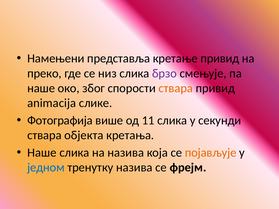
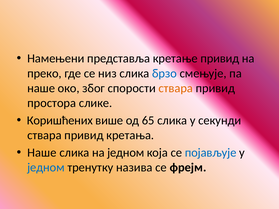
брзо colour: purple -> blue (164, 73)
animacija: animacija -> простора (52, 103)
Фотографија: Фотографија -> Коришћених (60, 121)
11: 11 -> 65 (148, 121)
објекта: објекта -> привид (84, 135)
на назива: назива -> једном (126, 153)
појављује colour: orange -> blue (211, 153)
